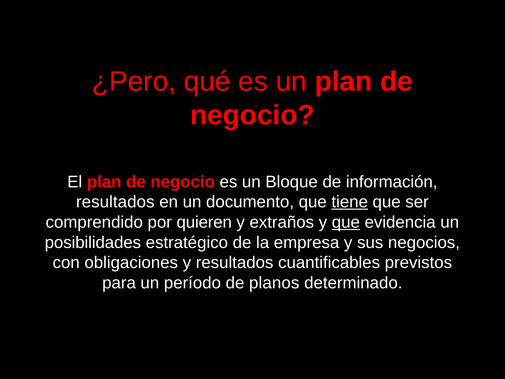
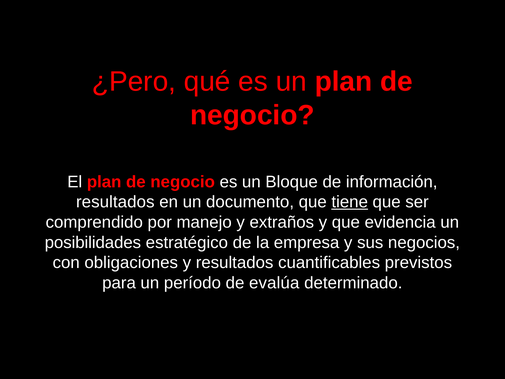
quieren: quieren -> manejo (204, 222)
que underline: present -> none (346, 222)
planos: planos -> evalúa (274, 283)
